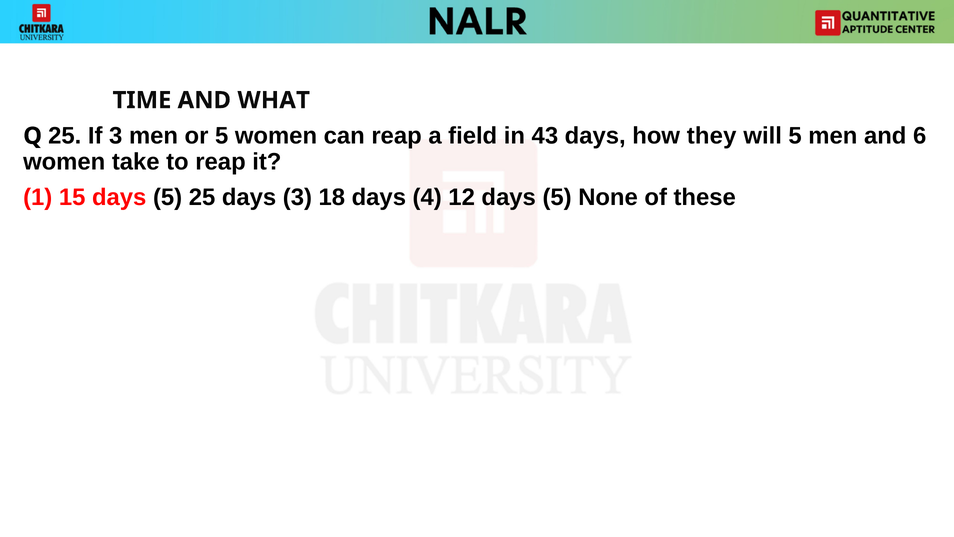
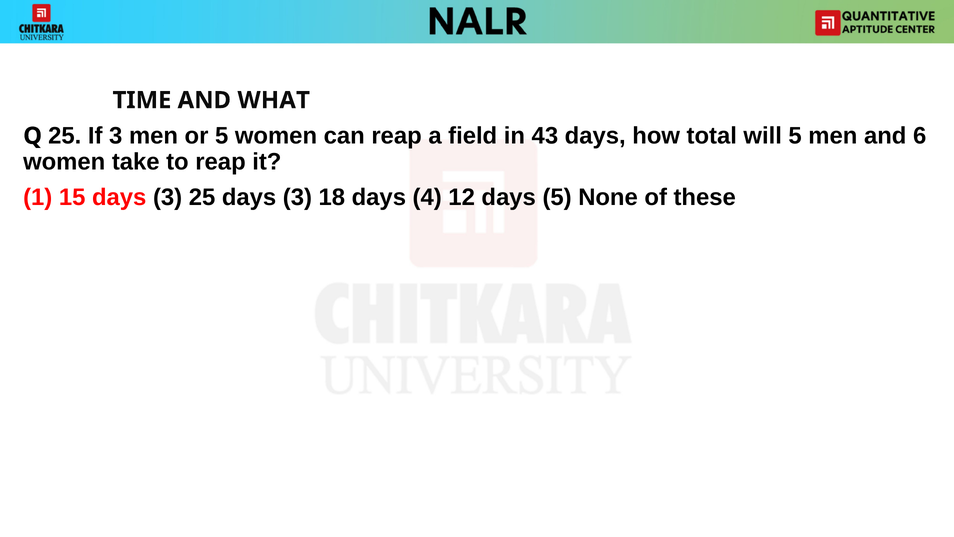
they: they -> total (712, 136)
15 days 5: 5 -> 3 (168, 197)
